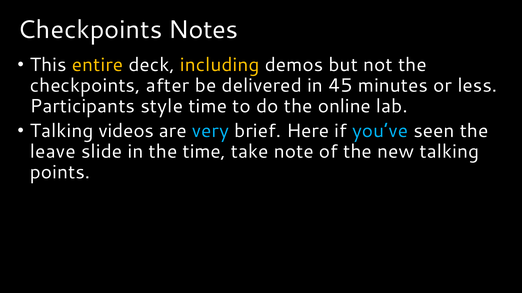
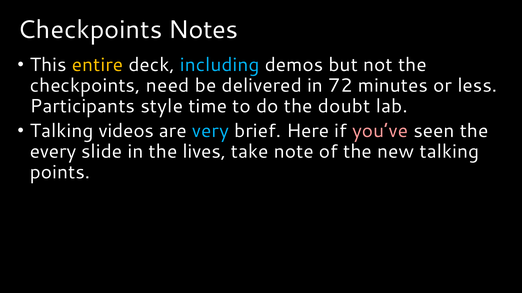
including colour: yellow -> light blue (220, 65)
after: after -> need (168, 86)
45: 45 -> 72 (340, 86)
online: online -> doubt (344, 106)
you’ve colour: light blue -> pink (380, 131)
leave: leave -> every (53, 152)
the time: time -> lives (204, 152)
